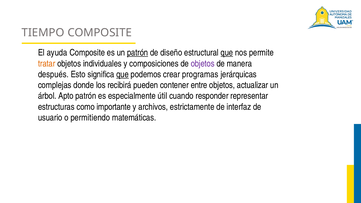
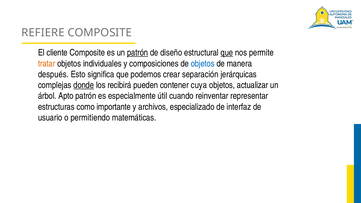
TIEMPO: TIEMPO -> REFIERE (43, 33)
ayuda: ayuda -> cliente (57, 53)
objetos colour: purple -> blue (203, 64)
que underline: present -> none (123, 74)
programas: programas -> separación (200, 74)
donde underline: none -> present (84, 85)
entre: entre -> cuya (199, 85)
responder: responder -> reinventar (212, 96)
estrictamente: estrictamente -> especializado (192, 107)
